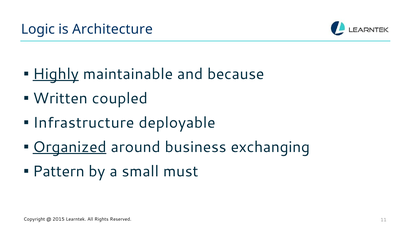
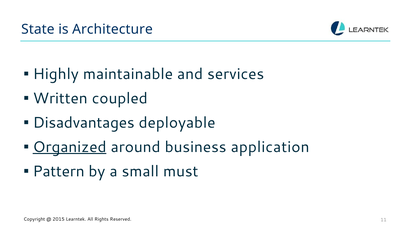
Logic: Logic -> State (38, 29)
Highly underline: present -> none (56, 74)
because: because -> services (236, 74)
Infrastructure: Infrastructure -> Disadvantages (84, 123)
exchanging: exchanging -> application (270, 147)
